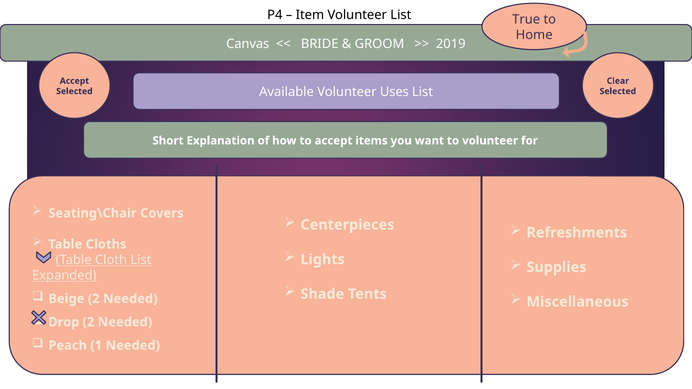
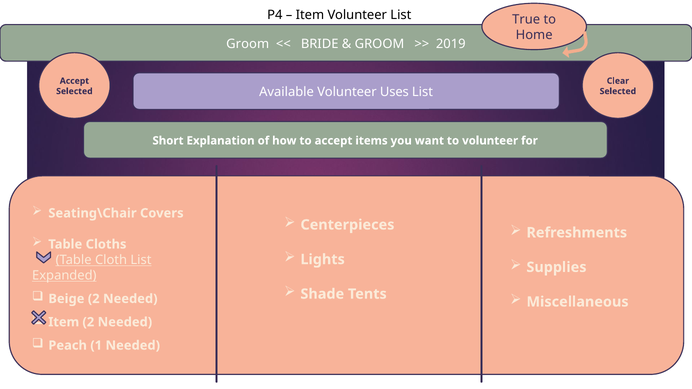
Canvas: Canvas -> Groom (248, 44)
Drop: Drop -> Item (64, 322)
